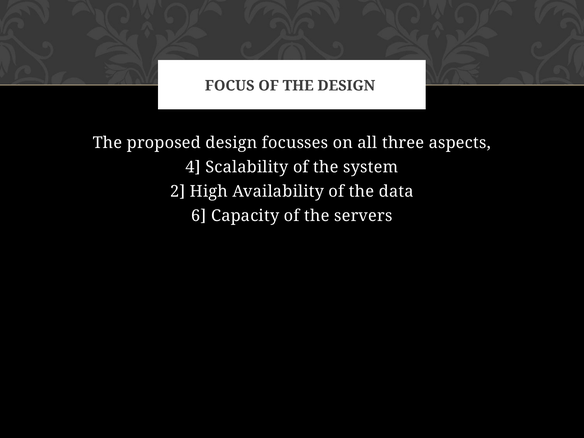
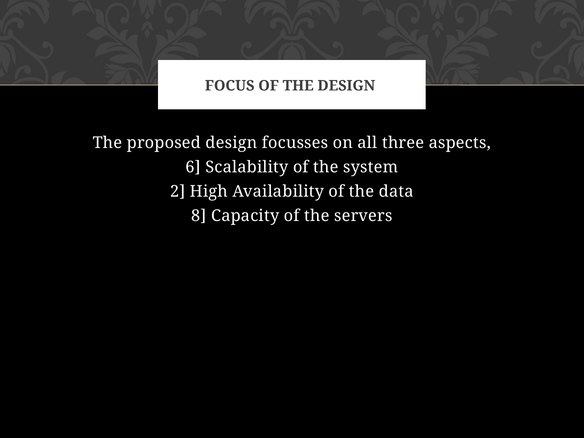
4: 4 -> 6 (193, 167)
6: 6 -> 8 (199, 216)
